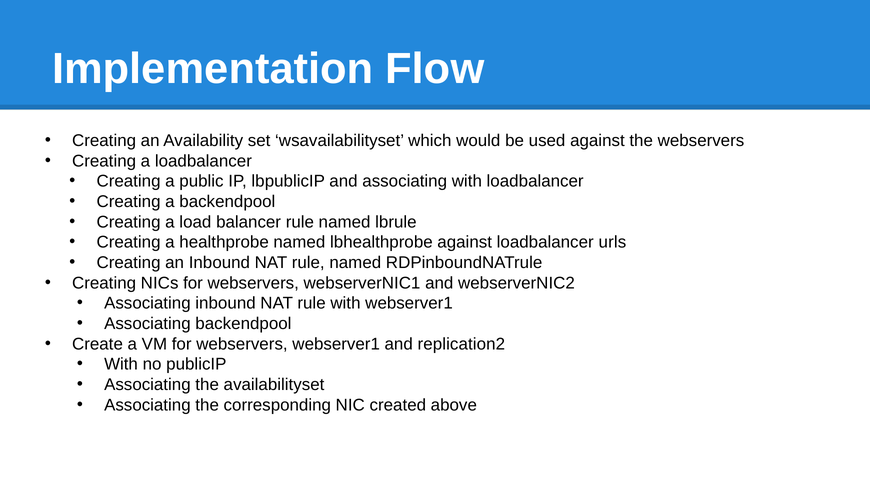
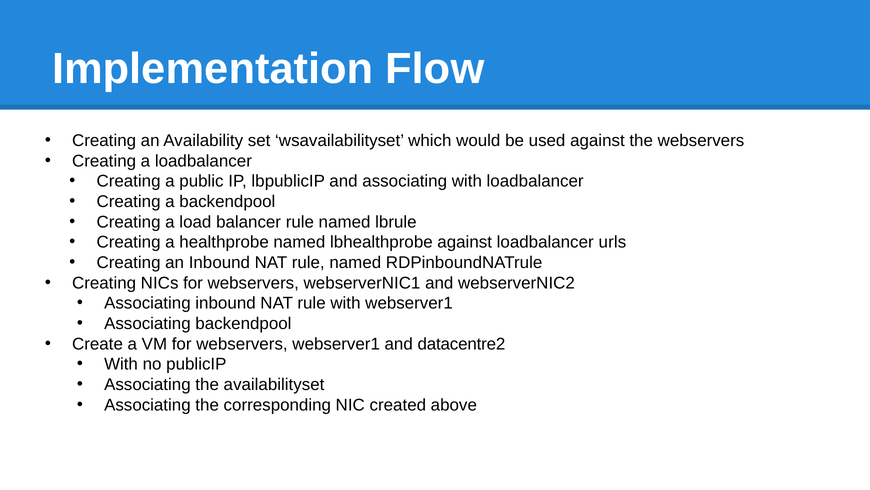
replication2: replication2 -> datacentre2 (461, 344)
